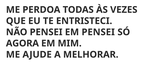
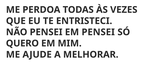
AGORA: AGORA -> QUERO (22, 44)
